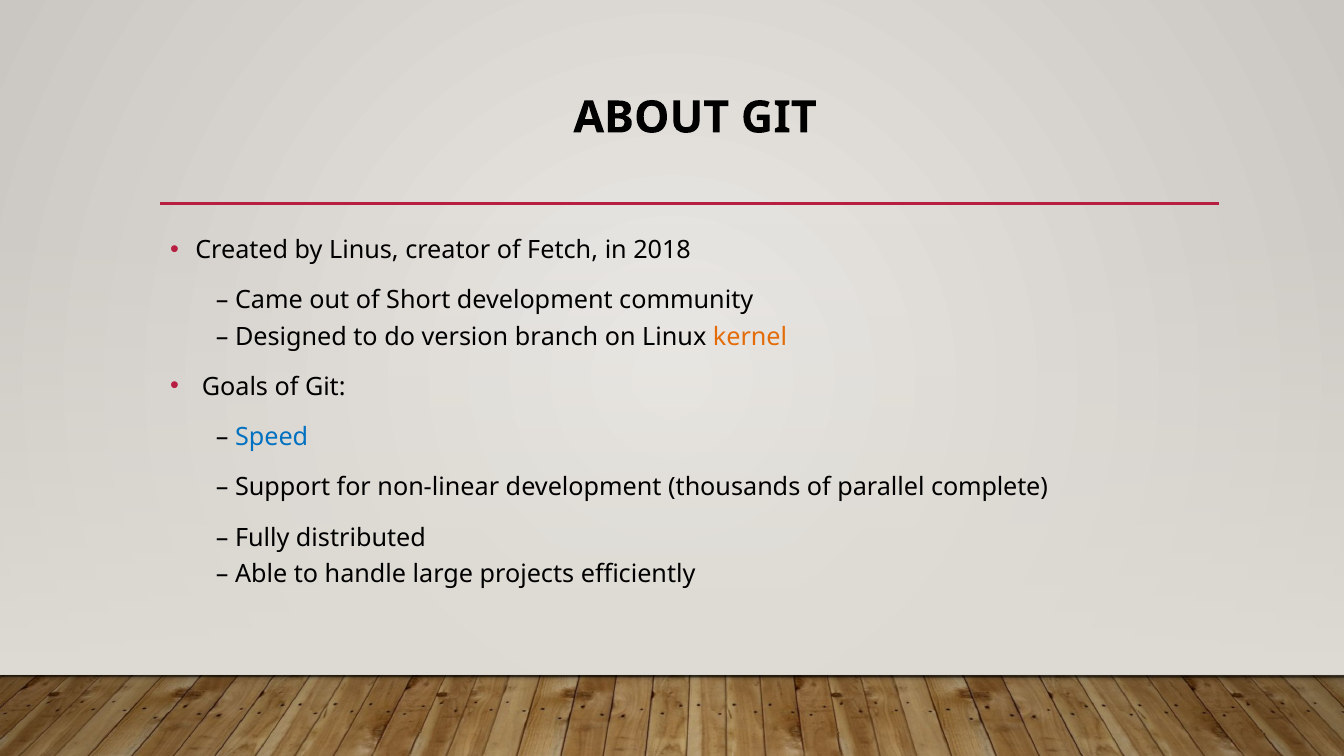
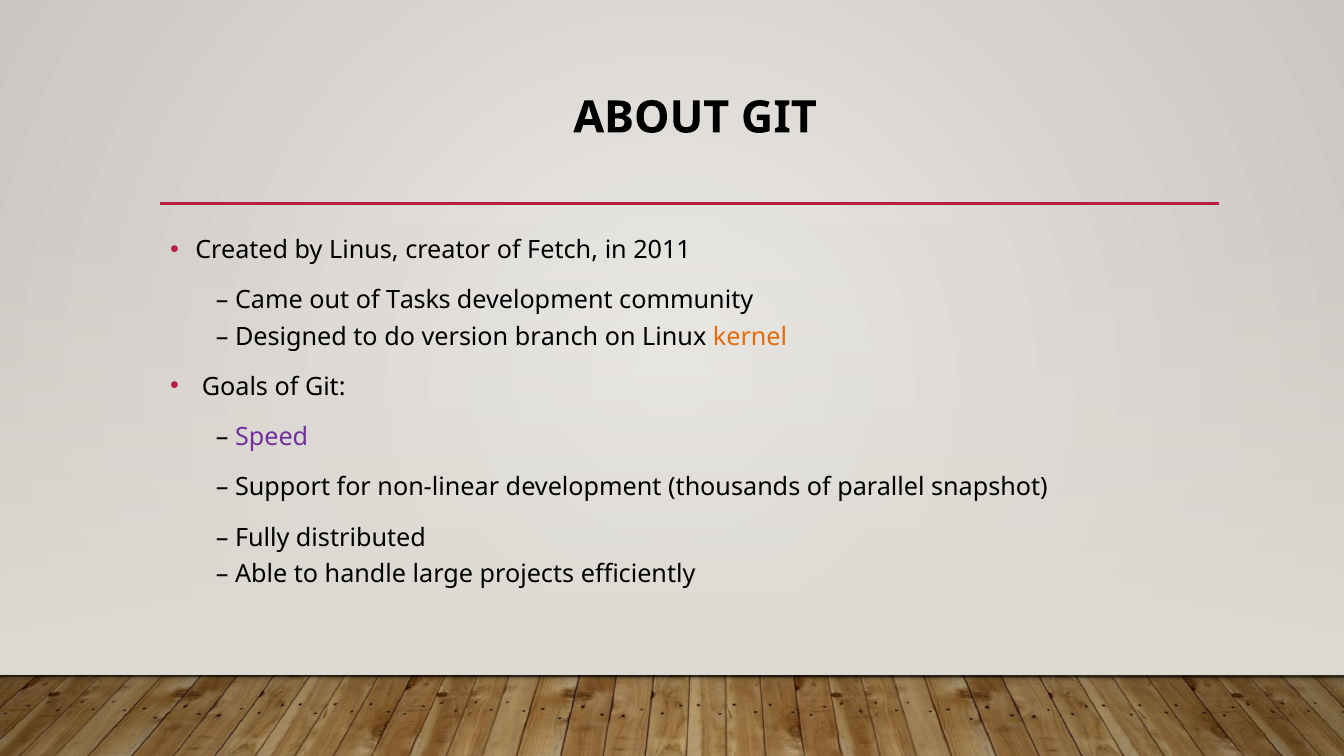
2018: 2018 -> 2011 (662, 250)
Short: Short -> Tasks (418, 300)
Speed colour: blue -> purple (272, 437)
complete: complete -> snapshot (989, 488)
